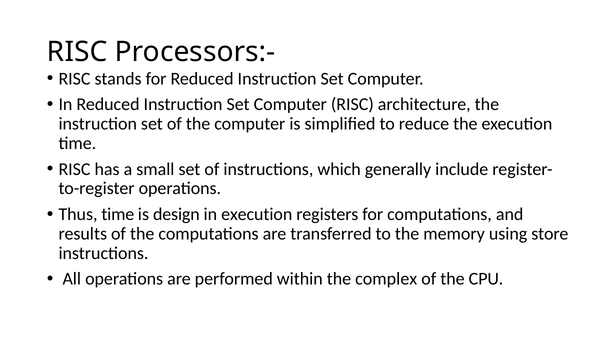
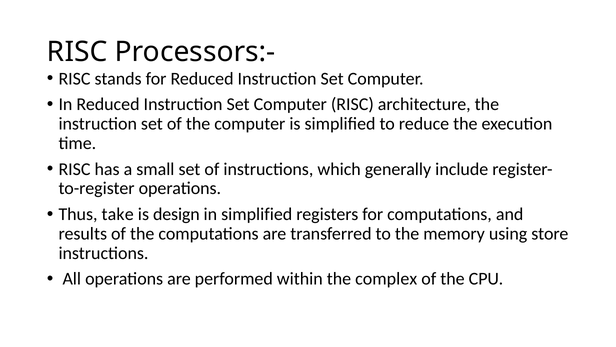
Thus time: time -> take (118, 214)
in execution: execution -> simplified (257, 214)
